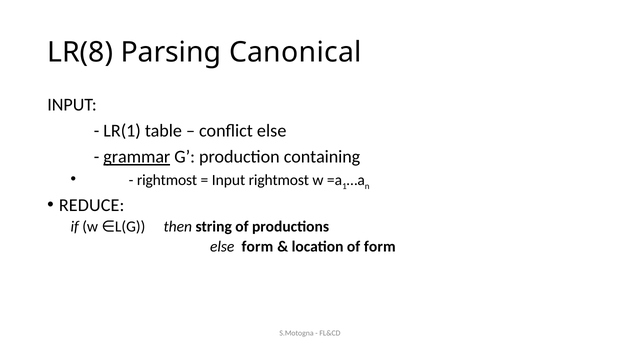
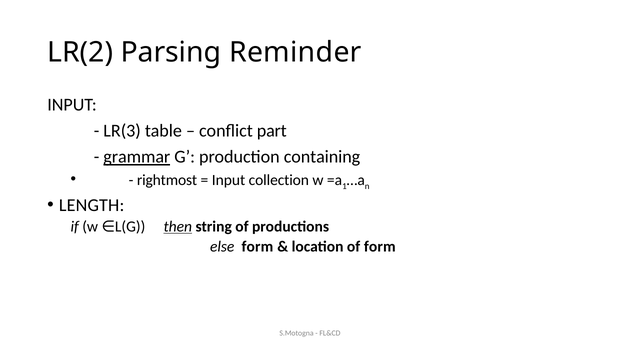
LR(8: LR(8 -> LR(2 (80, 52)
Canonical: Canonical -> Reminder (295, 52)
LR(1: LR(1 -> LR(3 (122, 131)
conflict else: else -> part (272, 131)
Input rightmost: rightmost -> collection (279, 180)
REDUCE: REDUCE -> LENGTH (92, 205)
then underline: none -> present (178, 226)
